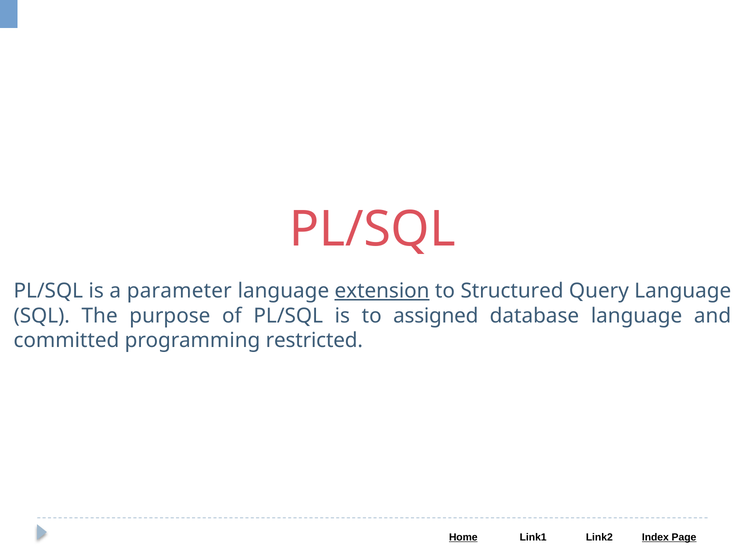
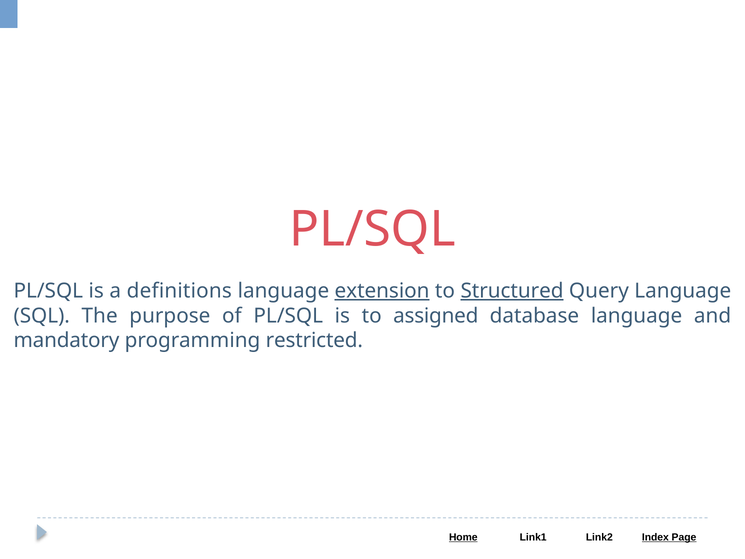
parameter: parameter -> definitions (179, 291)
Structured underline: none -> present (512, 291)
committed: committed -> mandatory (66, 340)
